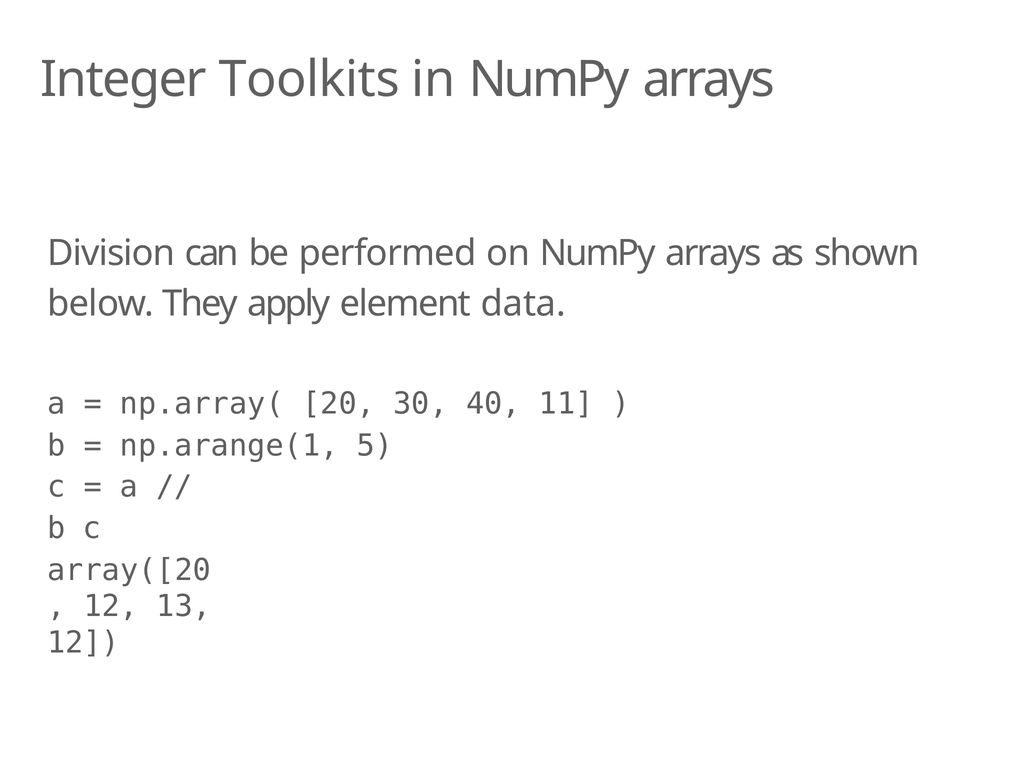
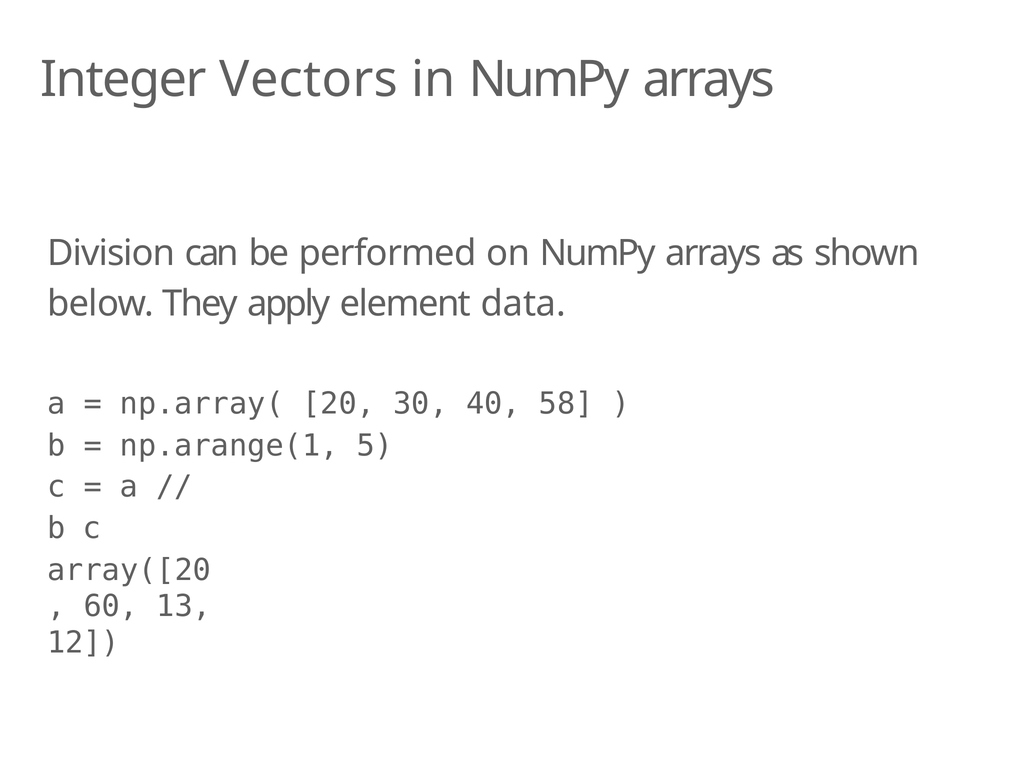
Toolkits: Toolkits -> Vectors (309, 79)
11: 11 -> 58 (566, 404)
12: 12 -> 60 (111, 606)
